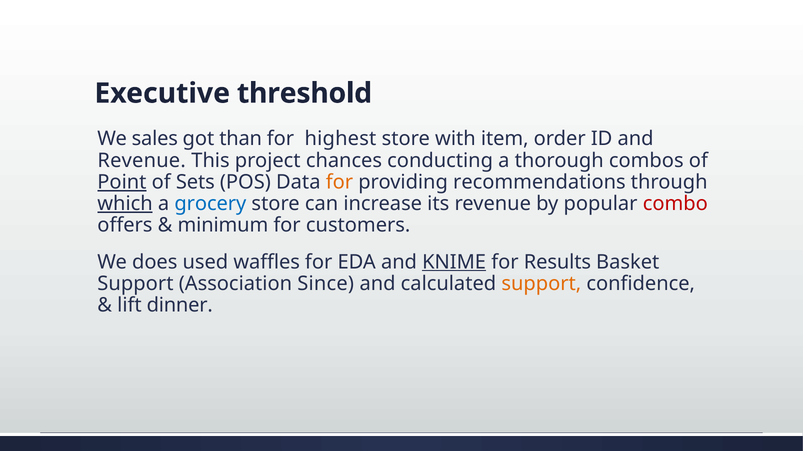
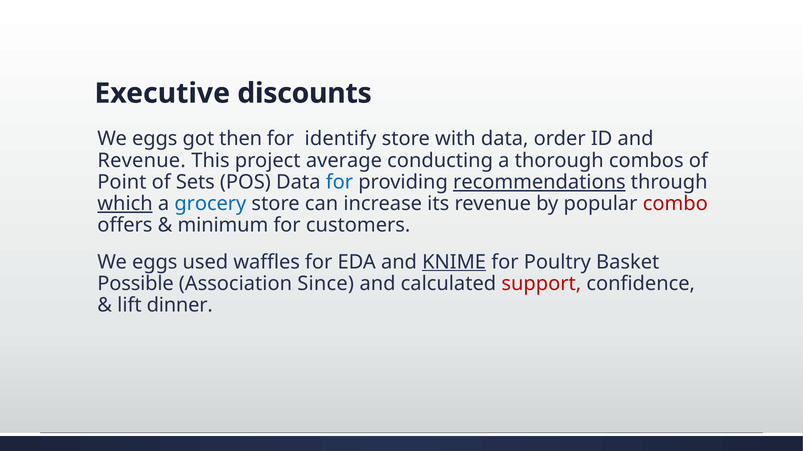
threshold: threshold -> discounts (305, 93)
sales: sales -> eggs (155, 139)
than: than -> then (241, 139)
highest: highest -> identify (340, 139)
with item: item -> data (505, 139)
chances: chances -> average (344, 161)
Point underline: present -> none (122, 182)
for colour: orange -> blue (339, 182)
recommendations underline: none -> present (539, 182)
does: does -> eggs (155, 262)
Results: Results -> Poultry (557, 262)
Support: Support -> Possible (136, 284)
support colour: orange -> red (541, 284)
